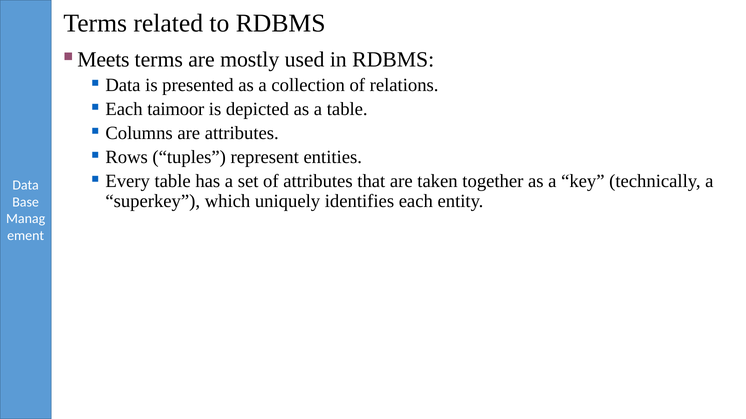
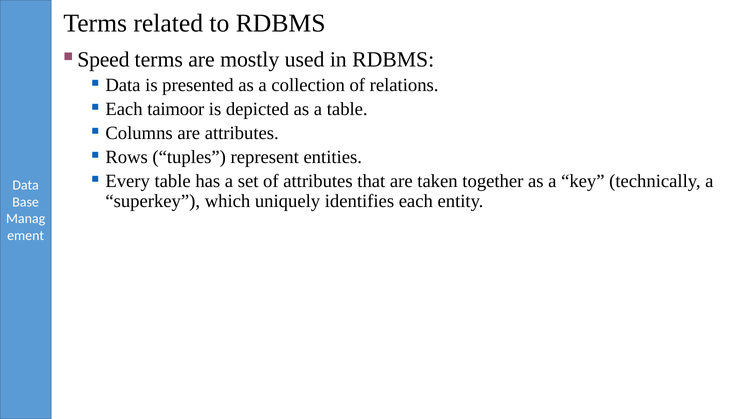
Meets: Meets -> Speed (103, 60)
